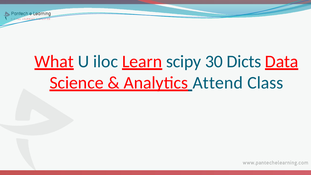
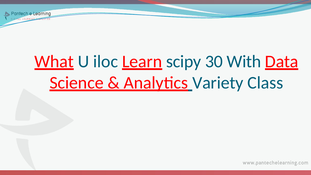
Dicts: Dicts -> With (244, 62)
Attend: Attend -> Variety (218, 83)
